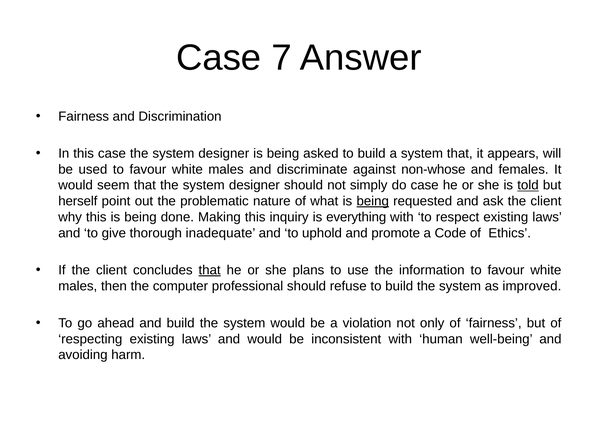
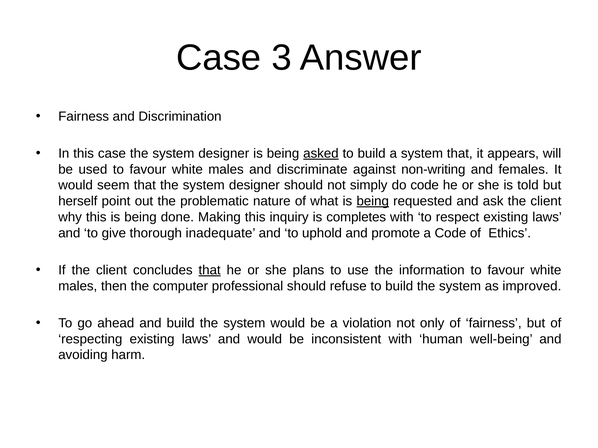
7: 7 -> 3 (282, 58)
asked underline: none -> present (321, 154)
non-whose: non-whose -> non-writing (433, 170)
do case: case -> code (425, 185)
told underline: present -> none (528, 185)
everything: everything -> completes (356, 217)
